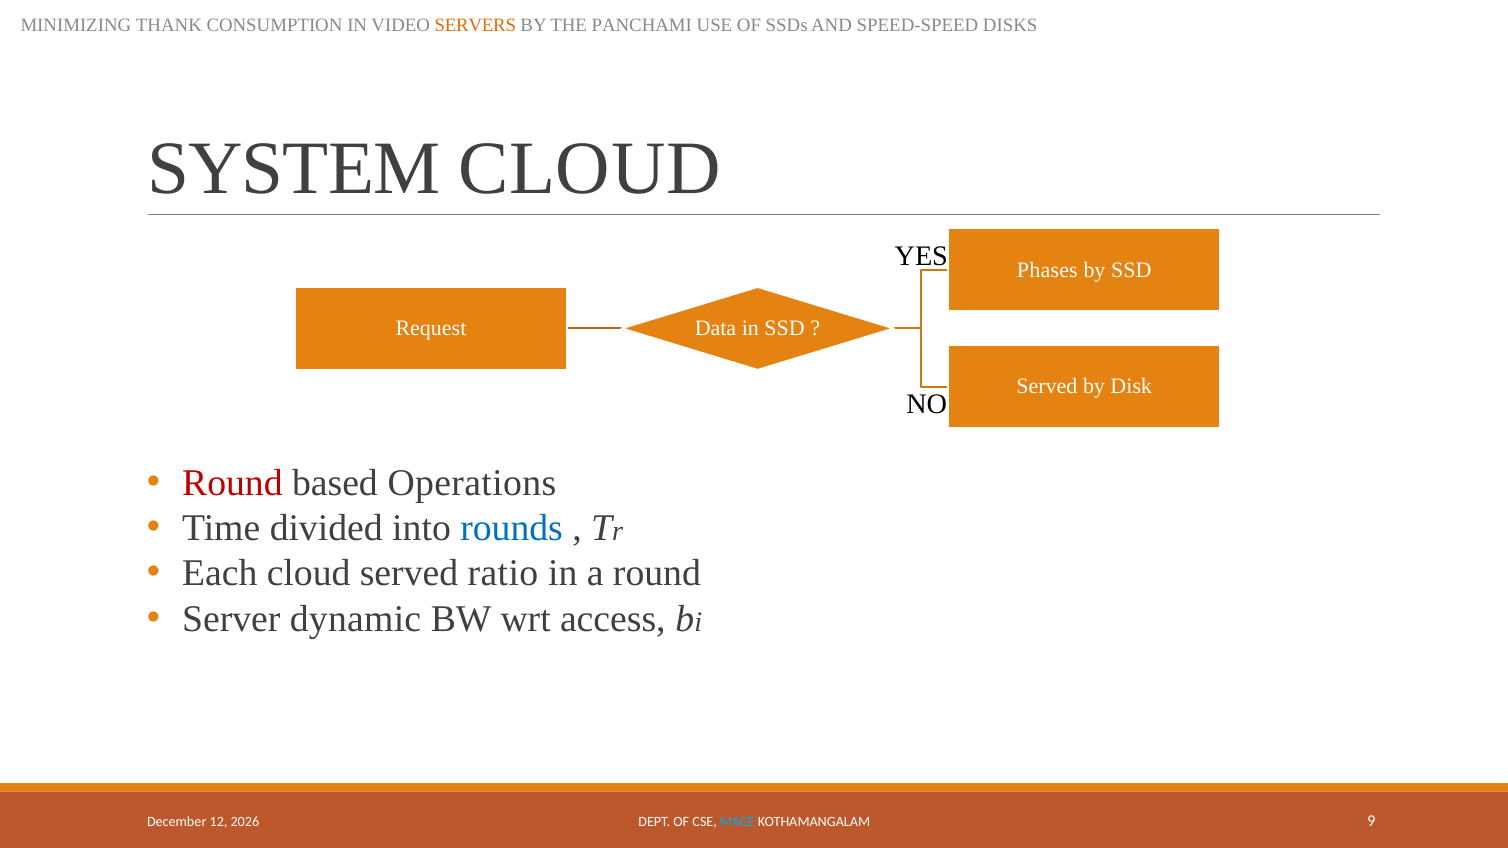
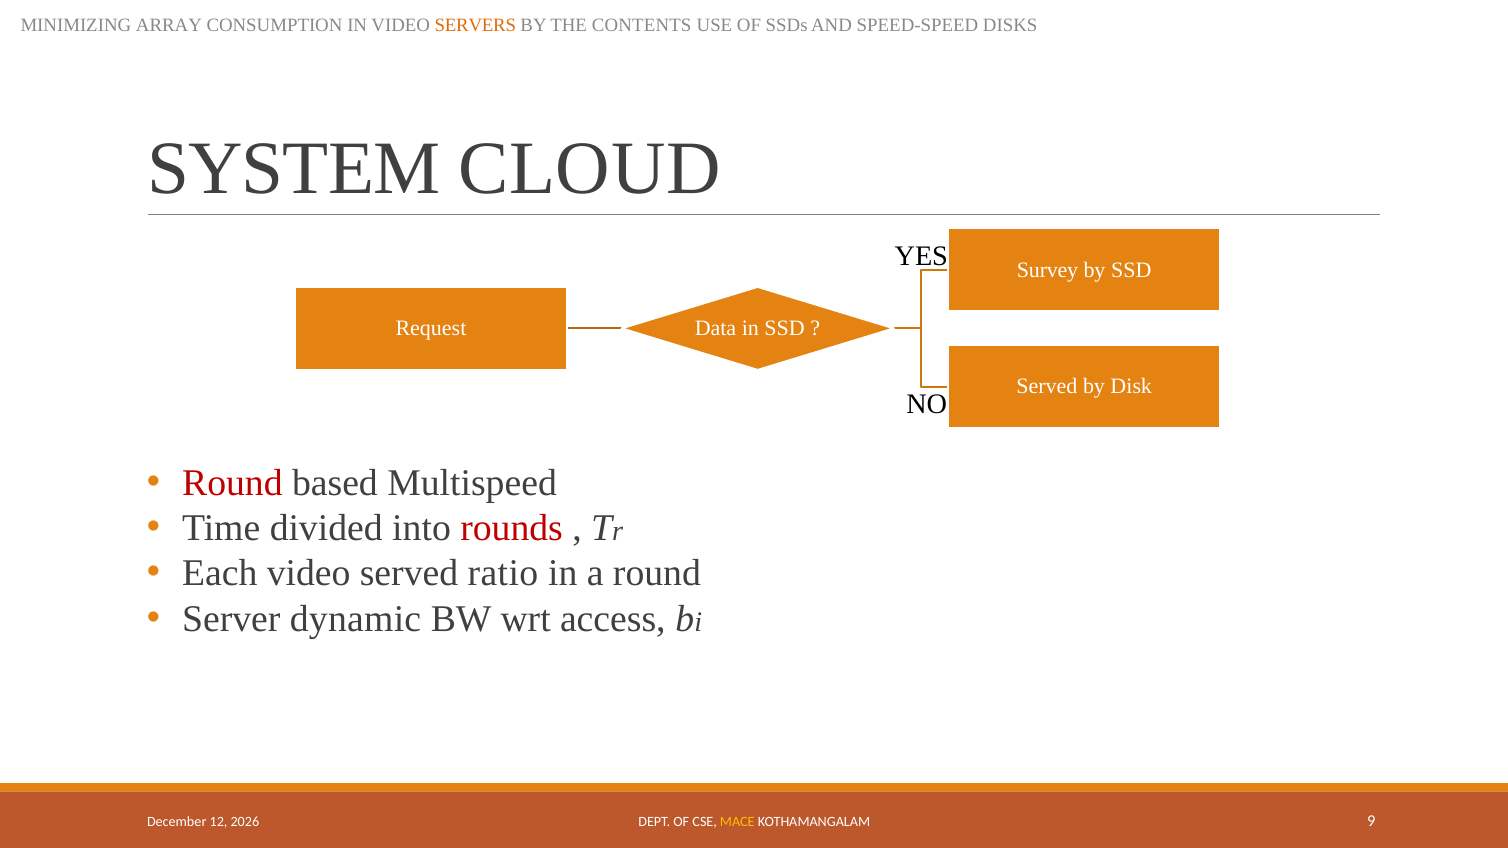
THANK: THANK -> ARRAY (169, 25)
PANCHAMI: PANCHAMI -> CONTENTS (642, 25)
Phases: Phases -> Survey (1048, 270)
Operations: Operations -> Multispeed (472, 483)
rounds colour: blue -> red (512, 528)
Each cloud: cloud -> video (309, 574)
MACE colour: light blue -> yellow (737, 822)
